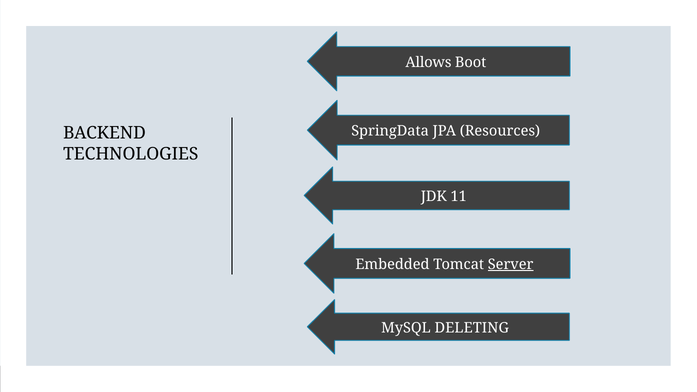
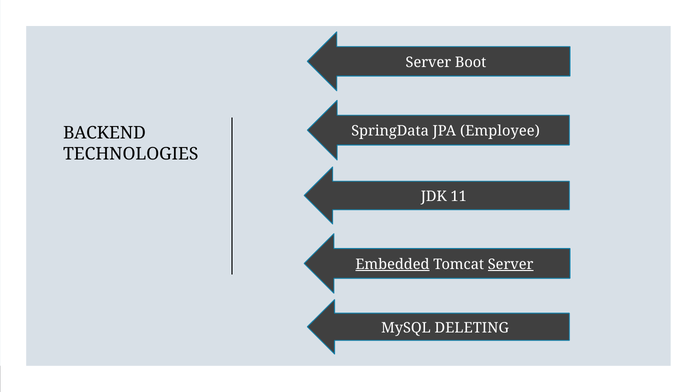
Allows: Allows -> Server (428, 62)
Resources: Resources -> Employee (500, 131)
Embedded underline: none -> present (392, 264)
